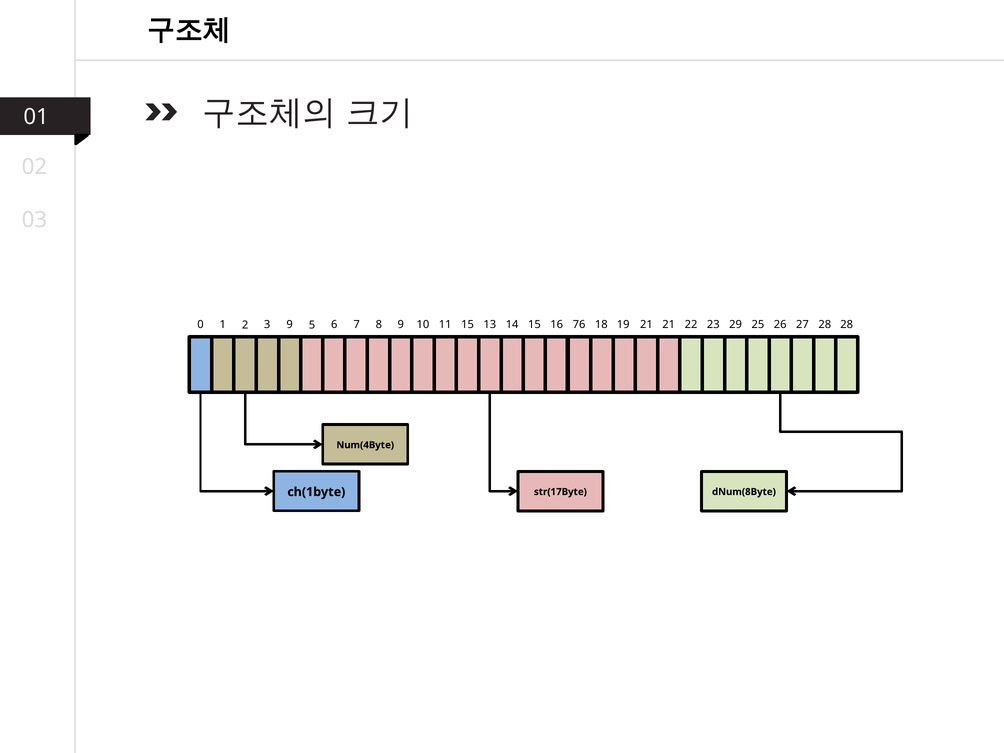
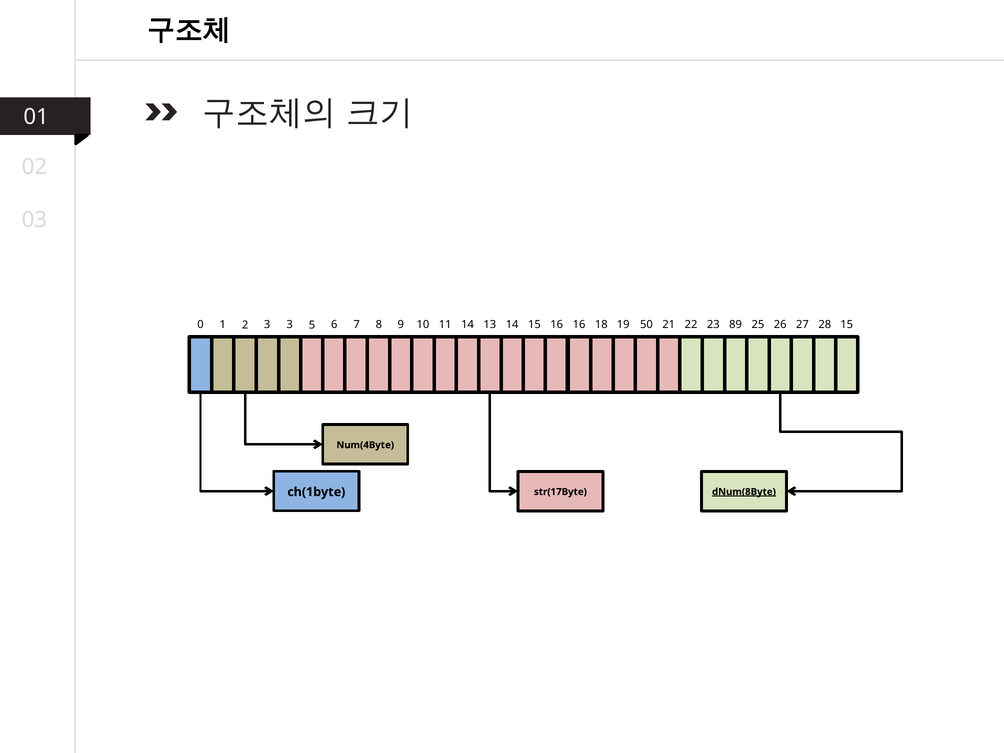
3 9: 9 -> 3 (290, 325)
11 15: 15 -> 14 (468, 325)
16 76: 76 -> 16 (579, 325)
19 21: 21 -> 50 (646, 325)
29: 29 -> 89 (736, 325)
28 28: 28 -> 15 (847, 325)
dNum(8Byte underline: none -> present (744, 492)
